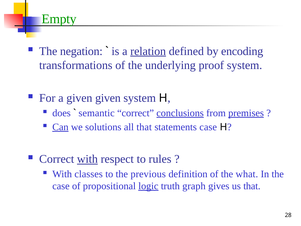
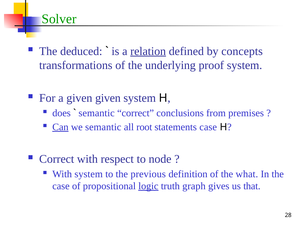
Empty: Empty -> Solver (59, 19)
negation: negation -> deduced (81, 51)
encoding: encoding -> concepts (242, 51)
conclusions underline: present -> none (180, 113)
premises underline: present -> none (246, 113)
we solutions: solutions -> semantic (103, 127)
all that: that -> root (144, 127)
with underline: present -> none (87, 159)
rules: rules -> node (160, 159)
With classes: classes -> system (89, 174)
